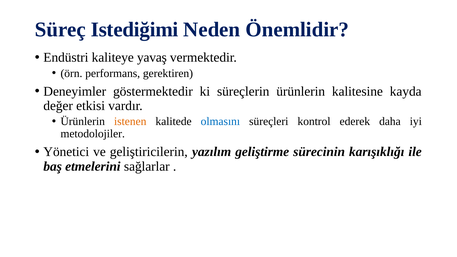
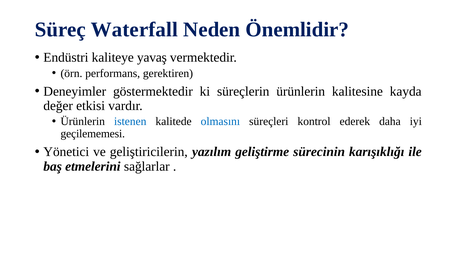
Istediğimi: Istediğimi -> Waterfall (134, 30)
istenen colour: orange -> blue (130, 122)
metodolojiler: metodolojiler -> geçilememesi (93, 134)
